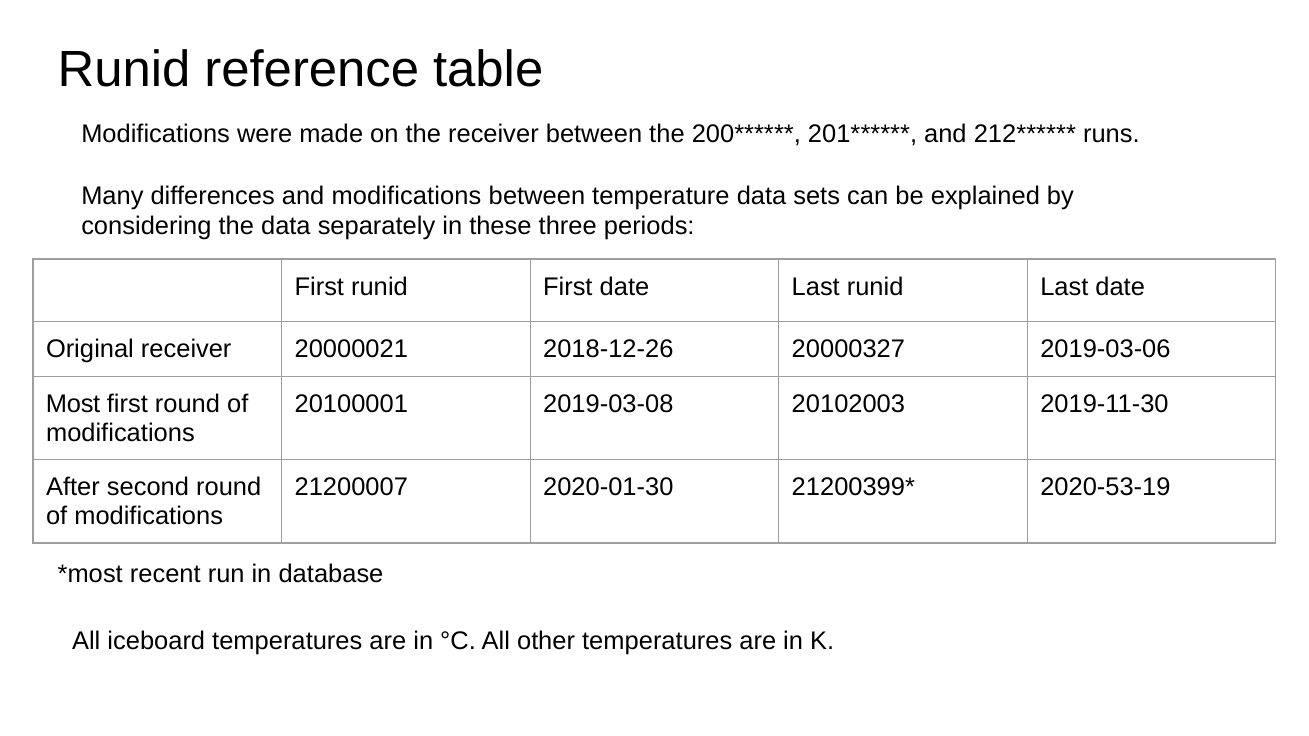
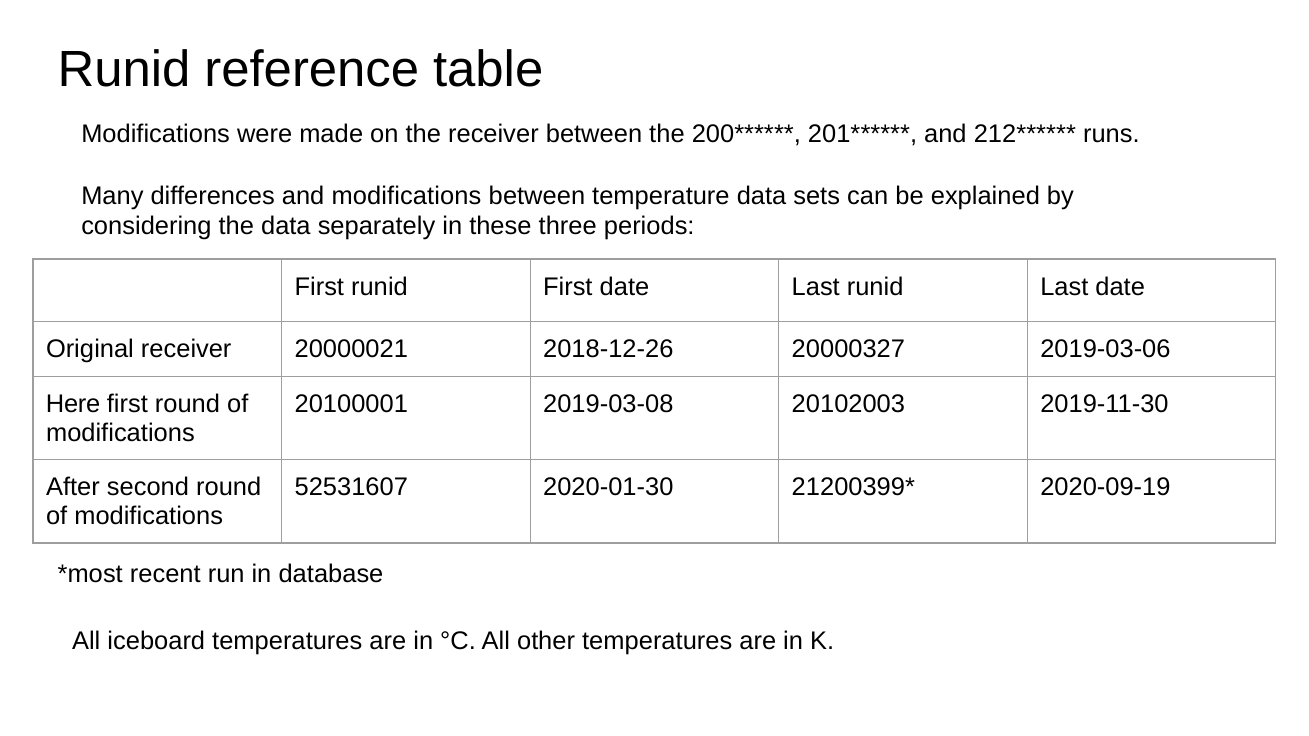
Most: Most -> Here (73, 404)
21200007: 21200007 -> 52531607 (351, 488)
2020-53-19: 2020-53-19 -> 2020-09-19 (1105, 488)
